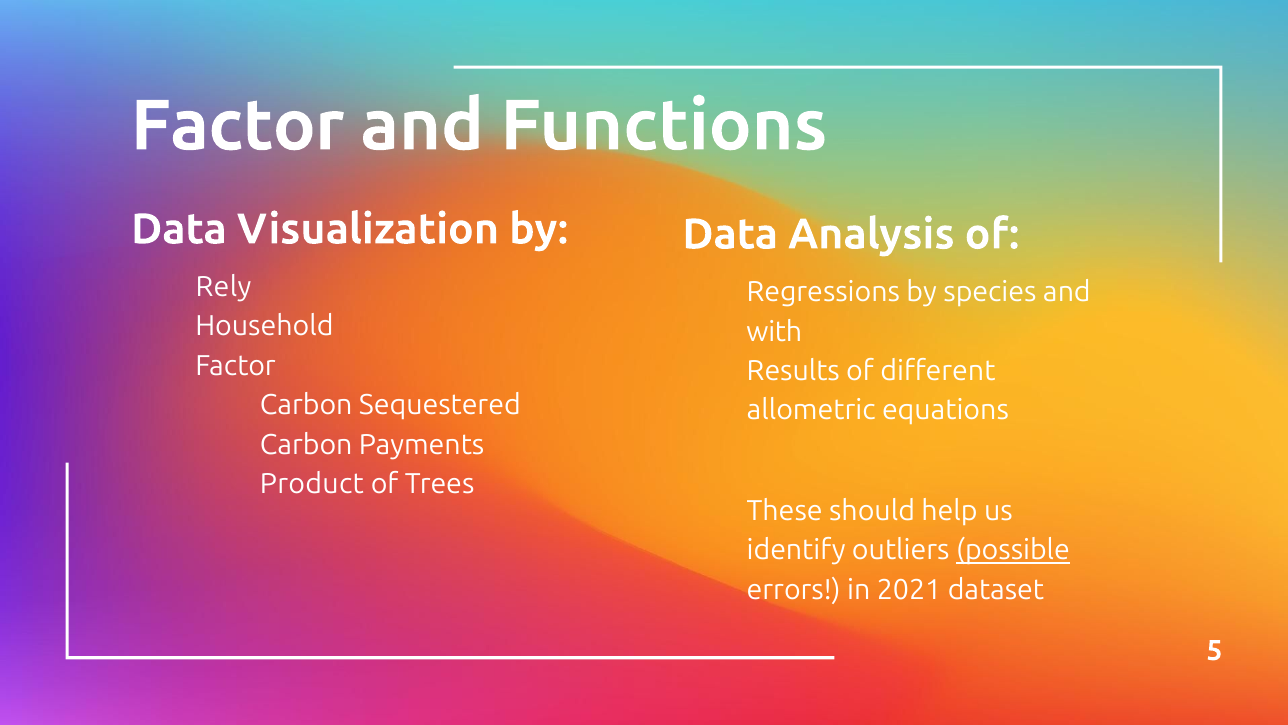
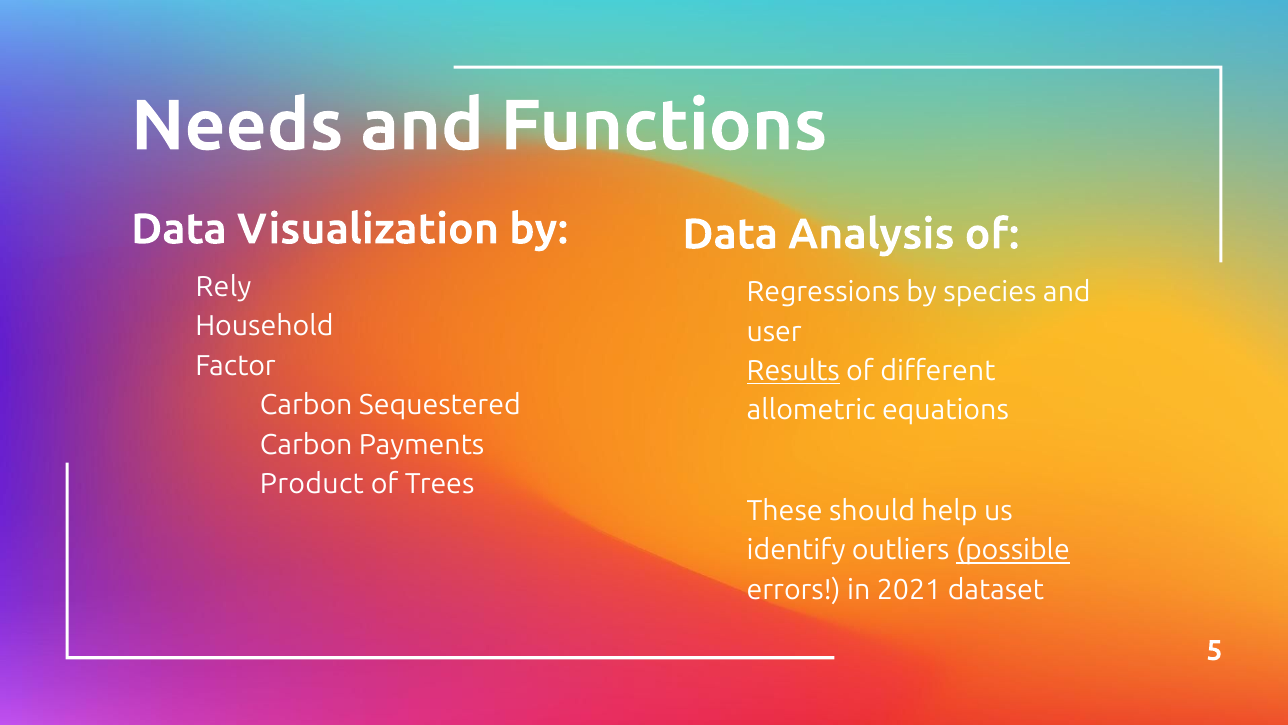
Factor: Factor -> Needs (237, 126)
with: with -> user (774, 331)
Results underline: none -> present (793, 371)
